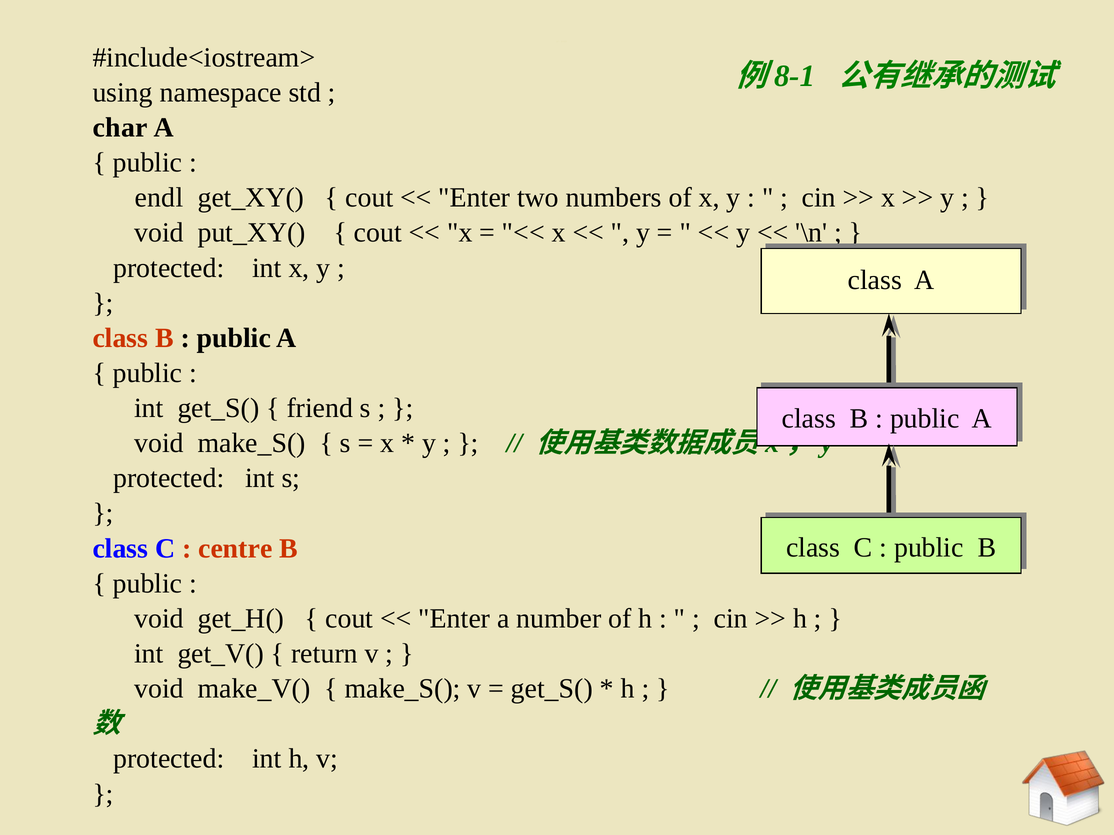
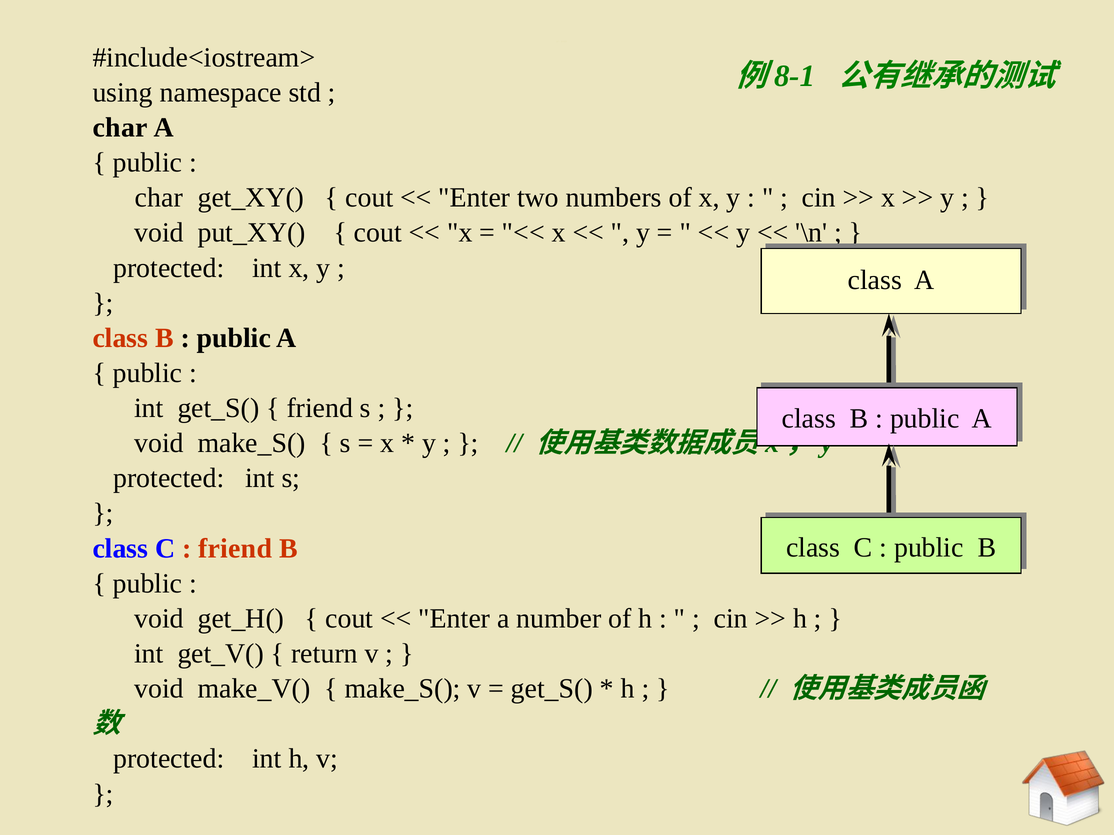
endl: endl -> char (159, 198)
centre: centre -> friend (235, 549)
